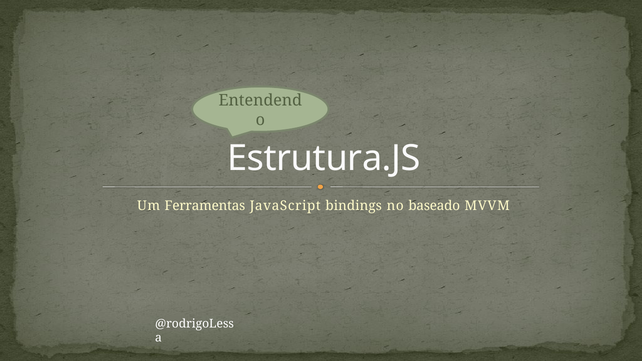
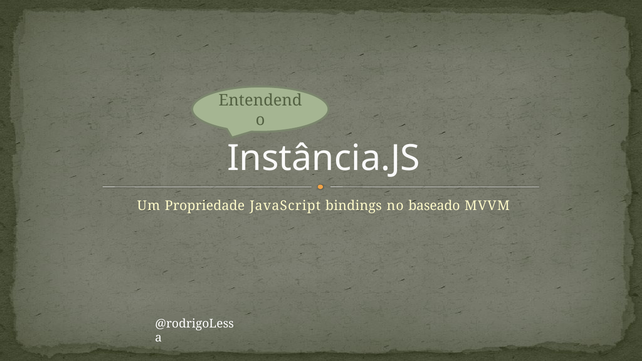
Estrutura.JS: Estrutura.JS -> Instância.JS (324, 158)
Ferramentas: Ferramentas -> Propriedade (205, 206)
